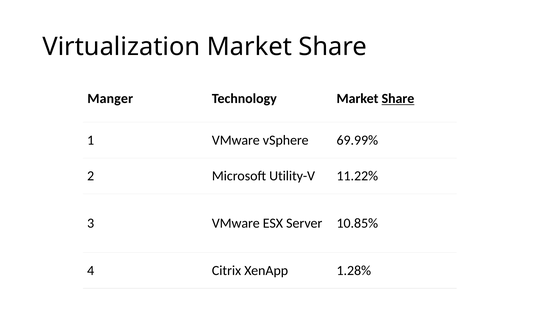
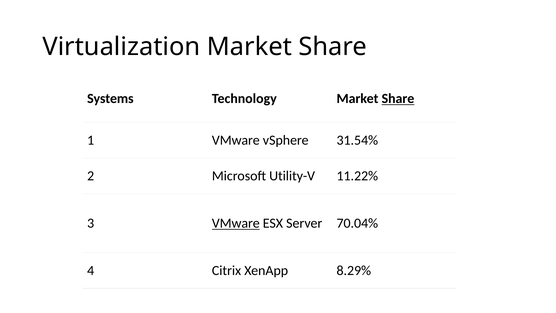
Manger: Manger -> Systems (110, 99)
69.99%: 69.99% -> 31.54% (357, 140)
VMware underline: none -> present (236, 223)
10.85%: 10.85% -> 70.04% (357, 223)
1.28%: 1.28% -> 8.29% (354, 270)
